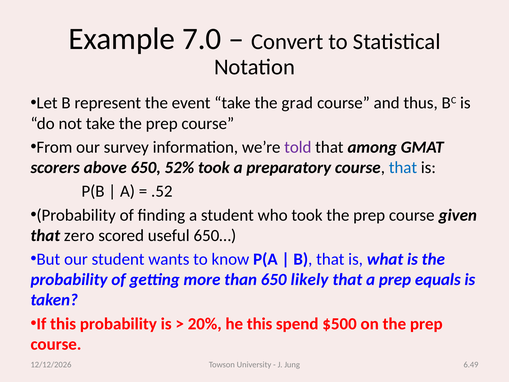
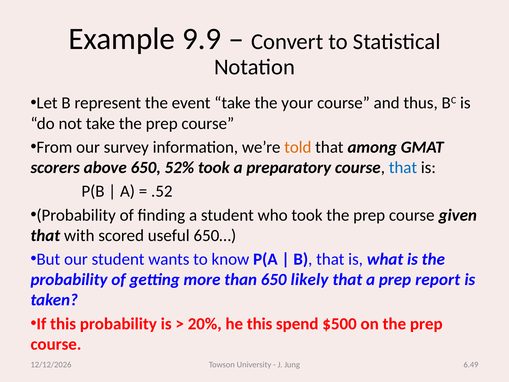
7.0: 7.0 -> 9.9 (202, 39)
grad: grad -> your (297, 103)
told colour: purple -> orange (298, 147)
zero: zero -> with (79, 235)
equals: equals -> report (438, 279)
